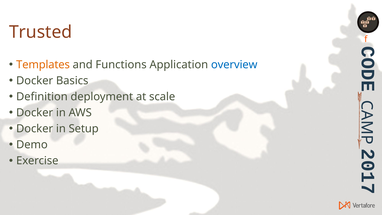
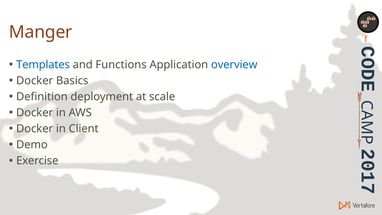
Trusted: Trusted -> Manger (41, 32)
Templates colour: orange -> blue (43, 65)
Setup: Setup -> Client (84, 129)
